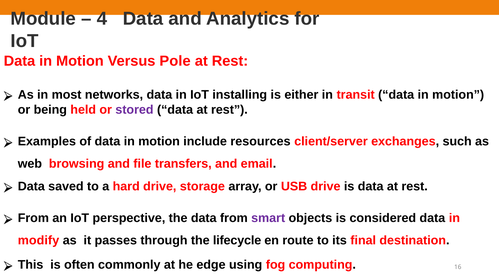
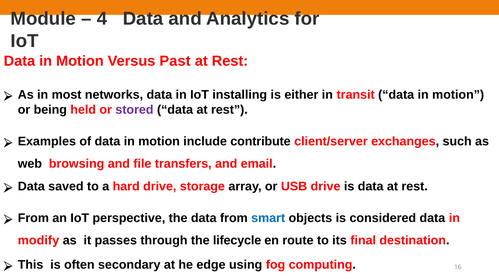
Pole: Pole -> Past (175, 61)
resources: resources -> contribute (261, 142)
smart colour: purple -> blue (268, 218)
commonly: commonly -> secondary (129, 265)
